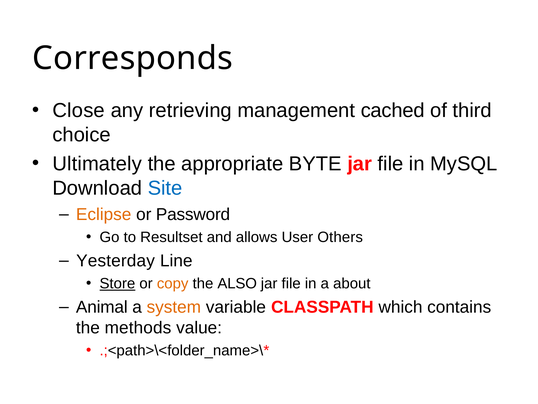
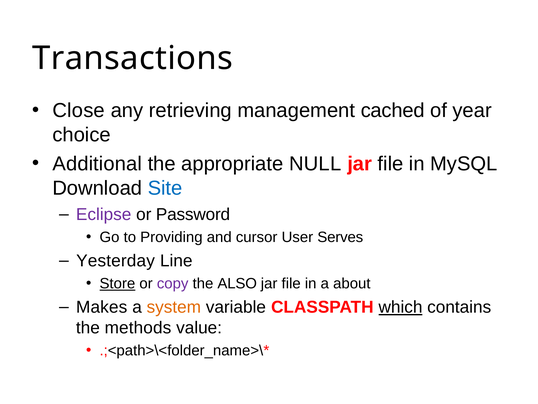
Corresponds: Corresponds -> Transactions (133, 58)
third: third -> year (472, 110)
Ultimately: Ultimately -> Additional (97, 164)
BYTE: BYTE -> NULL (315, 164)
Eclipse colour: orange -> purple (104, 214)
Resultset: Resultset -> Providing (171, 237)
allows: allows -> cursor (257, 237)
Others: Others -> Serves (340, 237)
copy colour: orange -> purple (173, 283)
Animal: Animal -> Makes (102, 307)
which underline: none -> present (401, 307)
